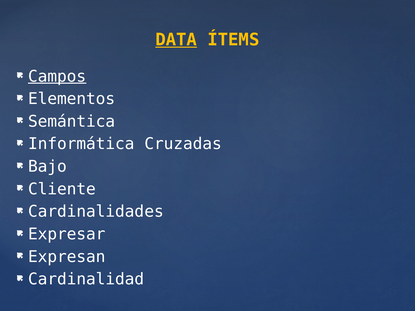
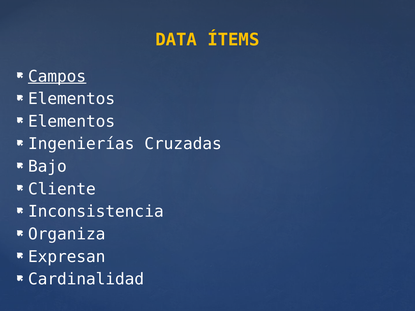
DATA underline: present -> none (176, 40)
Semántica: Semántica -> Elementos (72, 122)
Informática: Informática -> Ingenierías (81, 144)
Cardinalidades: Cardinalidades -> Inconsistencia (96, 212)
Expresar: Expresar -> Organiza (67, 234)
